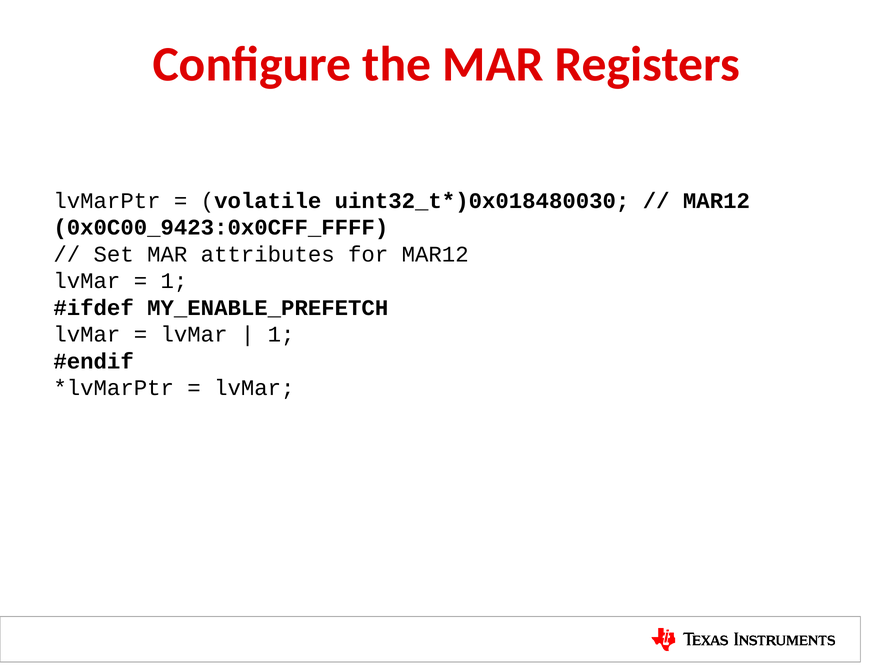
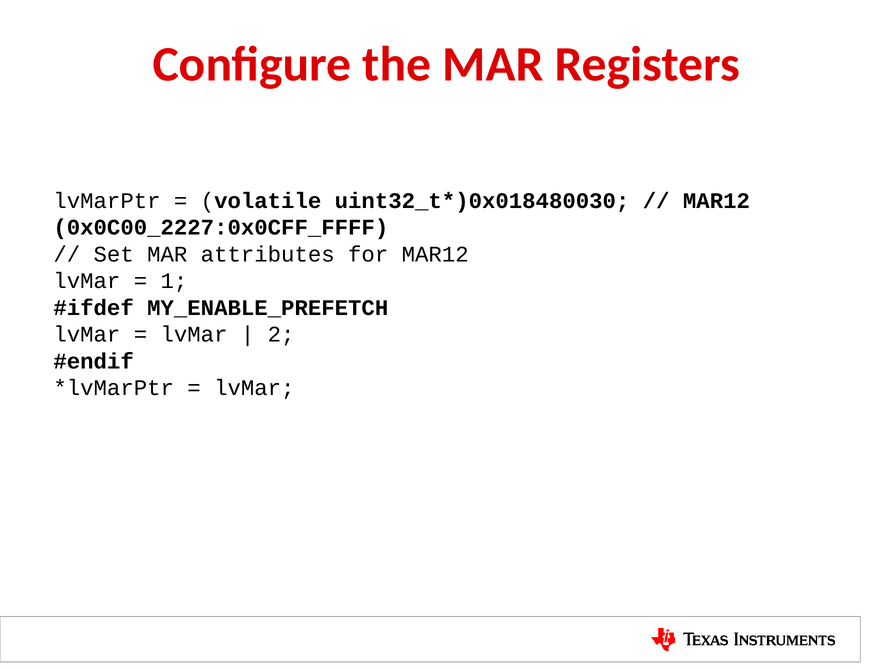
0x0C00_9423:0x0CFF_FFFF: 0x0C00_9423:0x0CFF_FFFF -> 0x0C00_2227:0x0CFF_FFFF (221, 228)
1: 1 -> 2 (281, 335)
